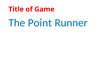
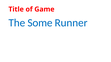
Point: Point -> Some (40, 23)
